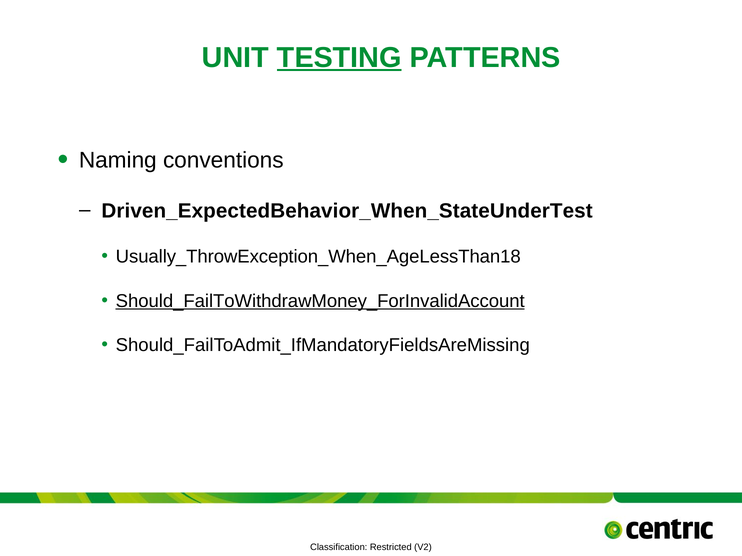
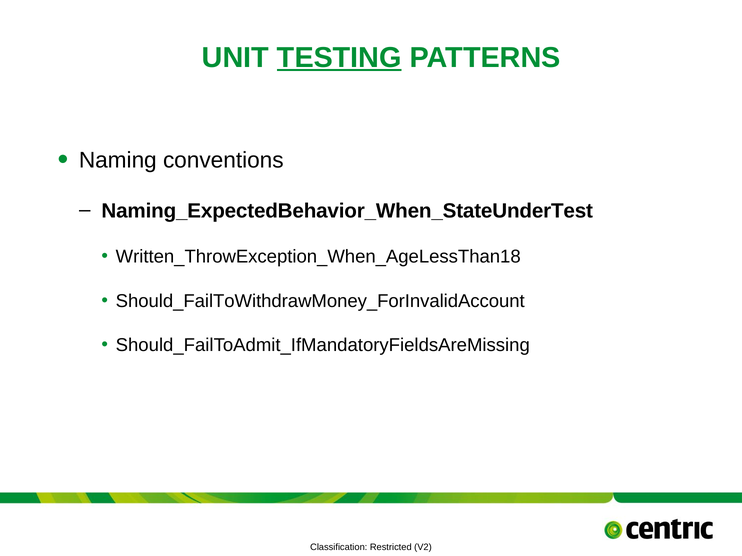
Driven_ExpectedBehavior_When_StateUnderTest: Driven_ExpectedBehavior_When_StateUnderTest -> Naming_ExpectedBehavior_When_StateUnderTest (347, 211)
Usually_ThrowException_When_AgeLessThan18: Usually_ThrowException_When_AgeLessThan18 -> Written_ThrowException_When_AgeLessThan18 (318, 257)
Should_FailToWithdrawMoney_ForInvalidAccount underline: present -> none (320, 301)
